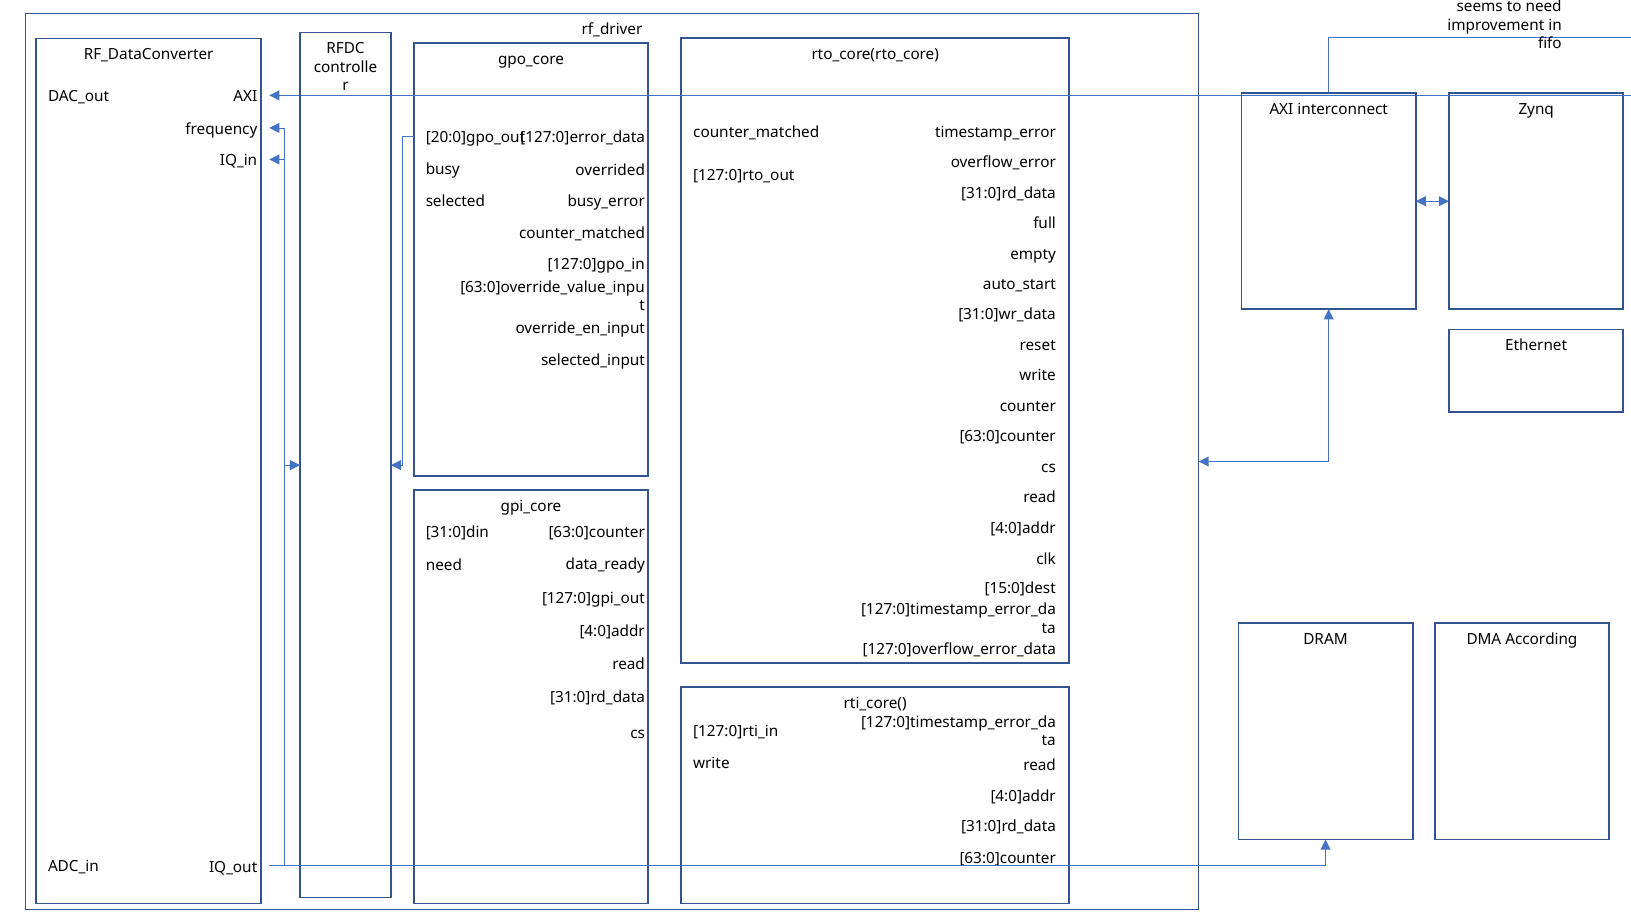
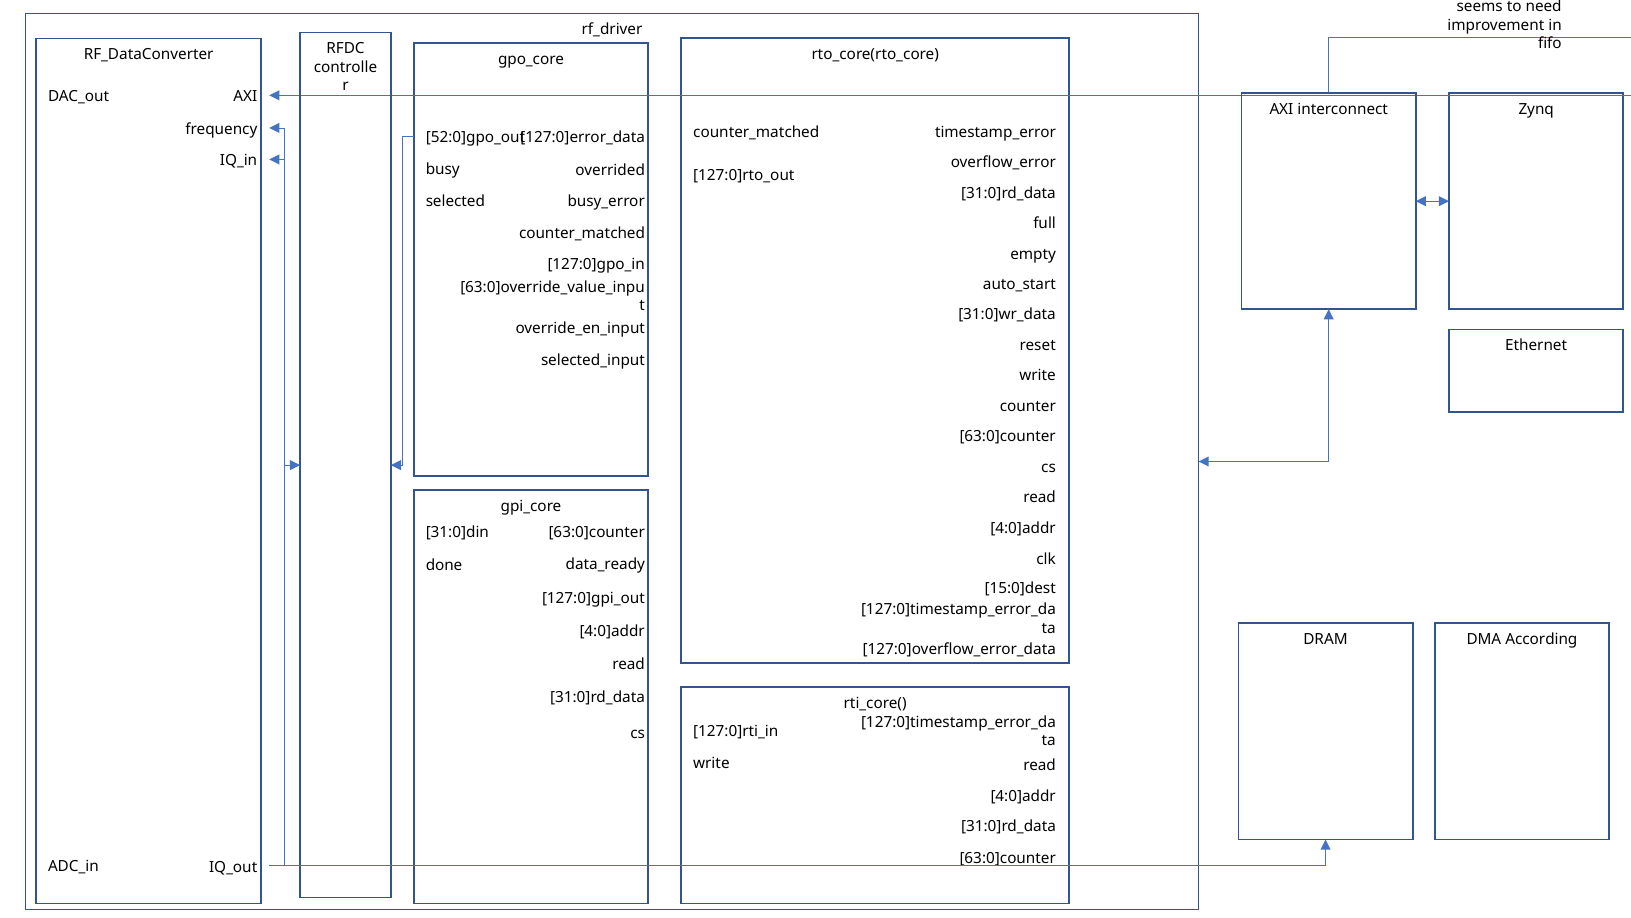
20:0]gpo_out: 20:0]gpo_out -> 52:0]gpo_out (475, 137)
need: need -> done (444, 566)
